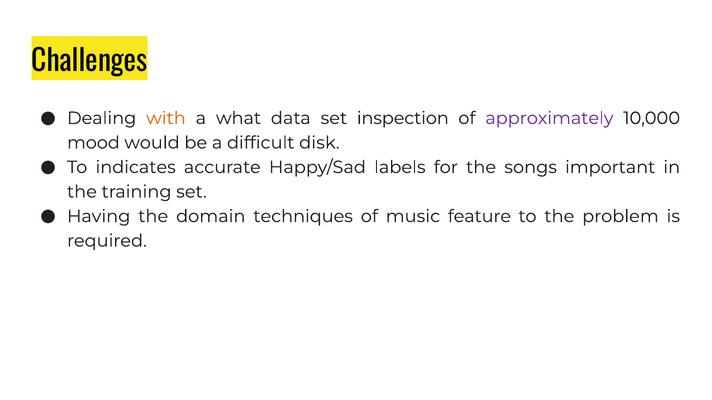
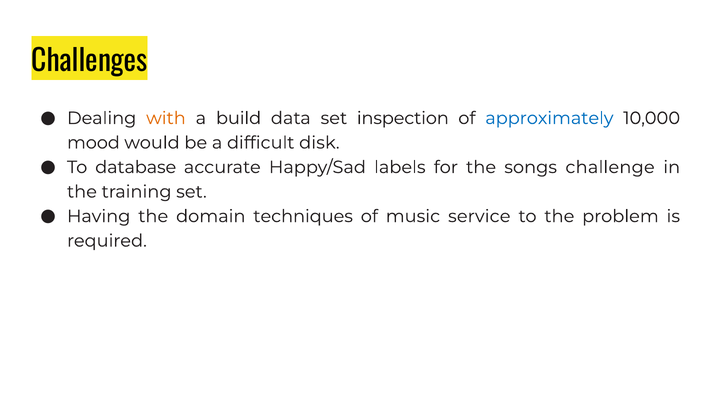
what: what -> build (239, 118)
approximately colour: purple -> blue (549, 118)
indicates: indicates -> database (136, 167)
important: important -> challenge (610, 167)
feature: feature -> service (479, 217)
